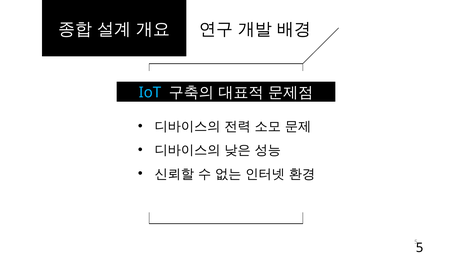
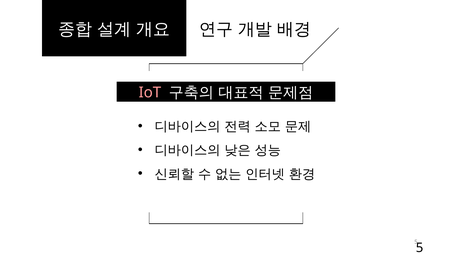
IoT colour: light blue -> pink (150, 93)
